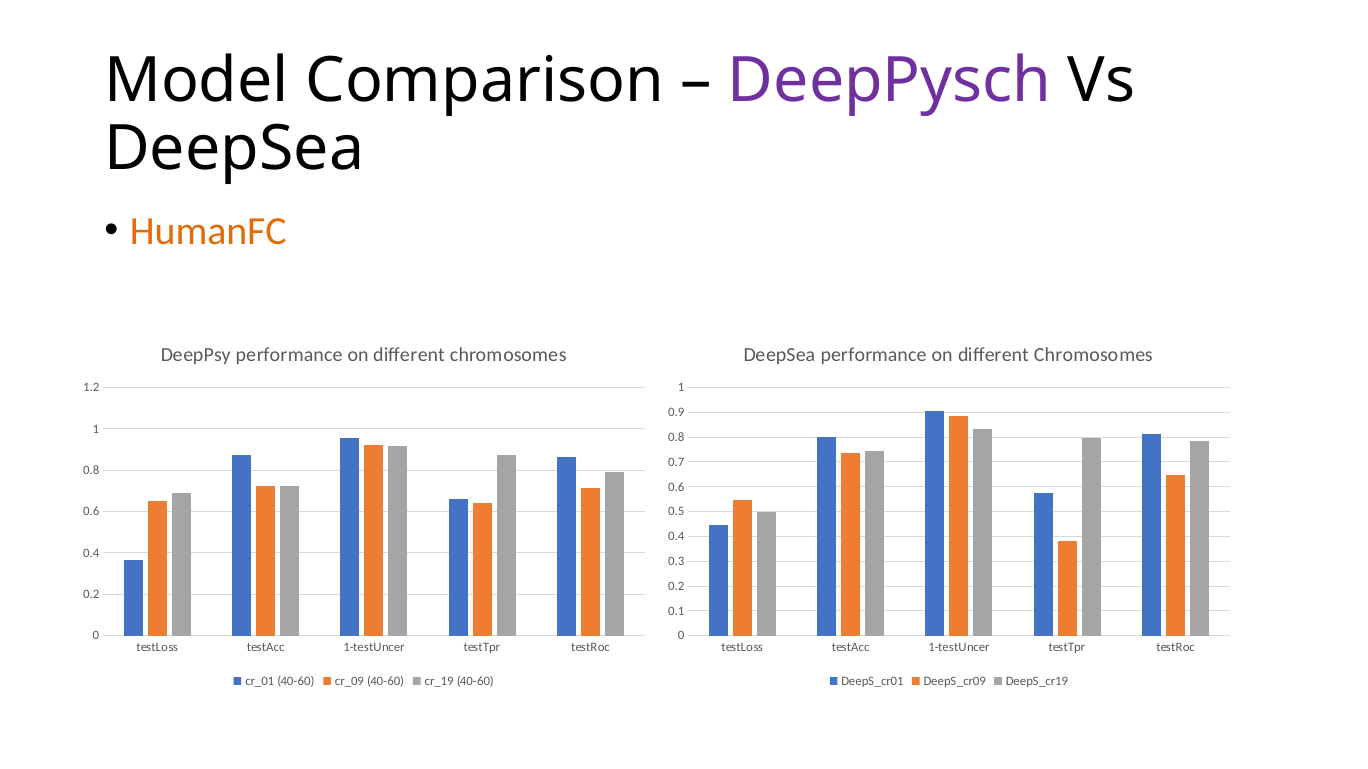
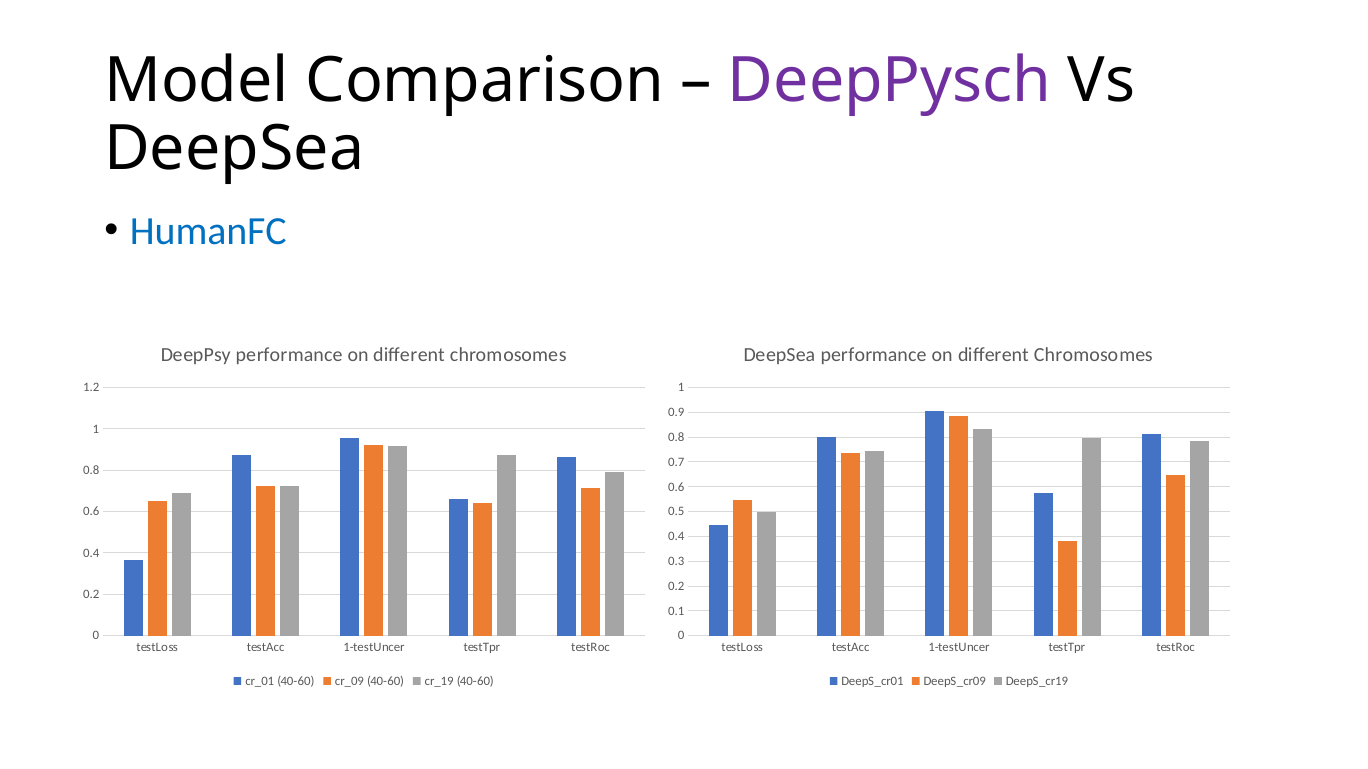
HumanFC colour: orange -> blue (208, 231)
